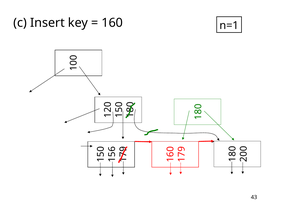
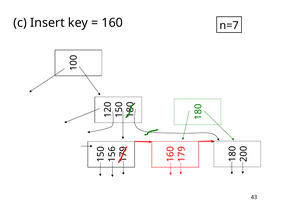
n=1: n=1 -> n=7 (229, 25)
